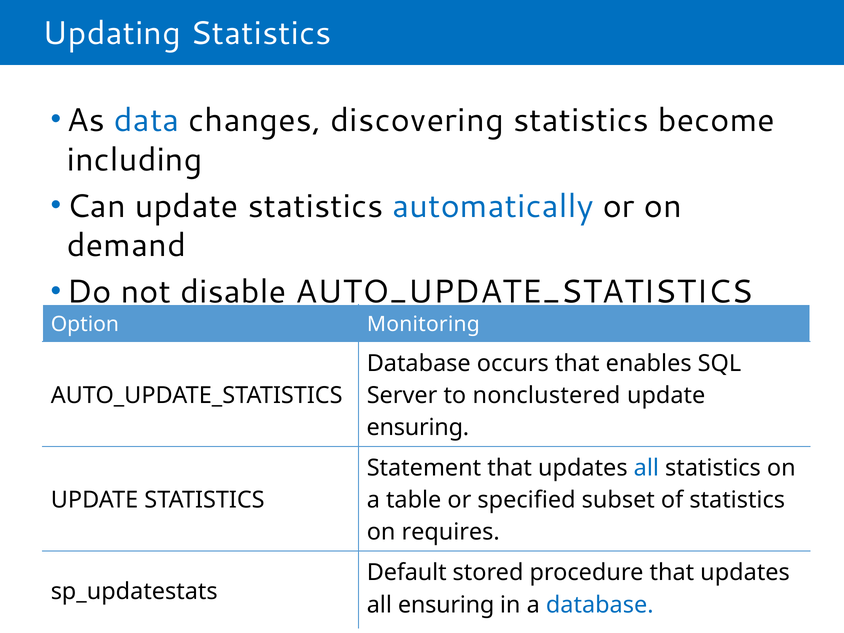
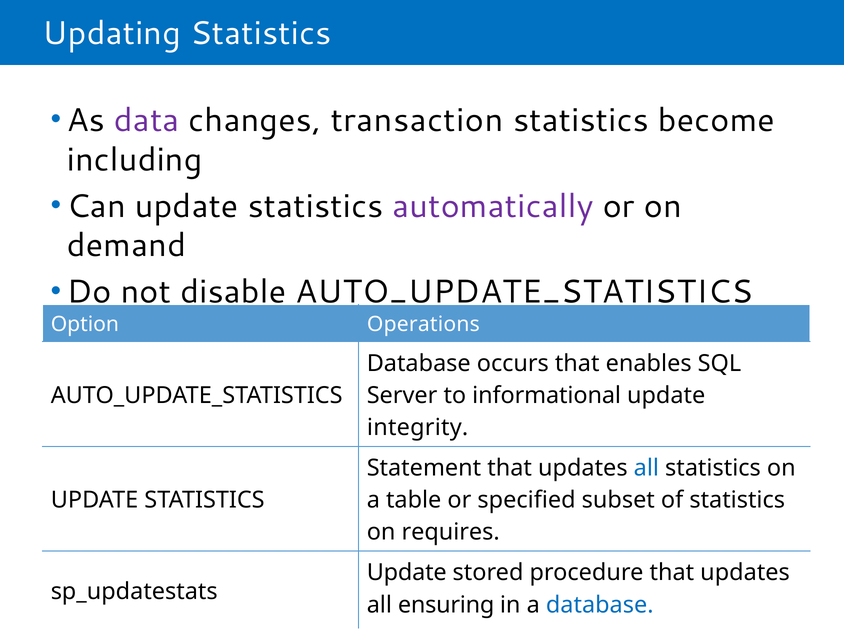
data colour: blue -> purple (147, 120)
discovering: discovering -> transaction (417, 120)
automatically colour: blue -> purple (493, 206)
Monitoring: Monitoring -> Operations (423, 324)
nonclustered: nonclustered -> informational (547, 395)
ensuring: ensuring -> integrity (418, 428)
Default: Default -> Update (407, 573)
